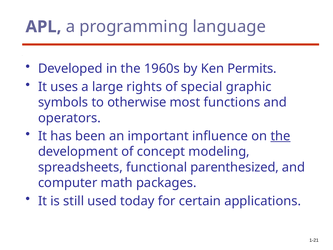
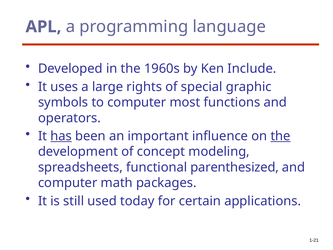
Permits: Permits -> Include (252, 69)
to otherwise: otherwise -> computer (137, 102)
has underline: none -> present (61, 136)
